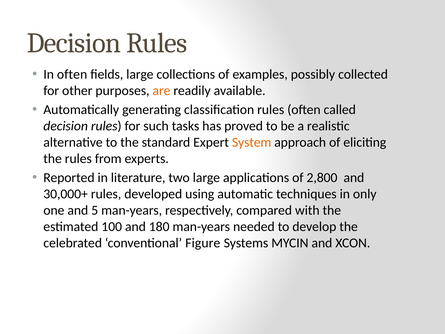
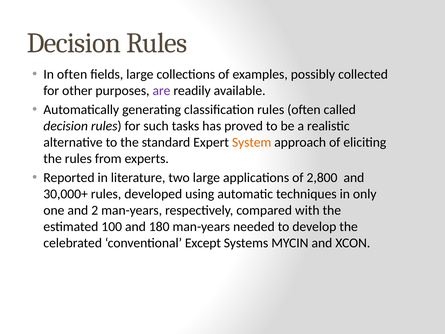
are colour: orange -> purple (161, 91)
5: 5 -> 2 (95, 210)
Figure: Figure -> Except (203, 243)
